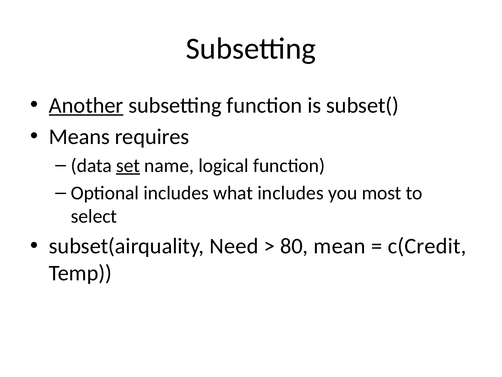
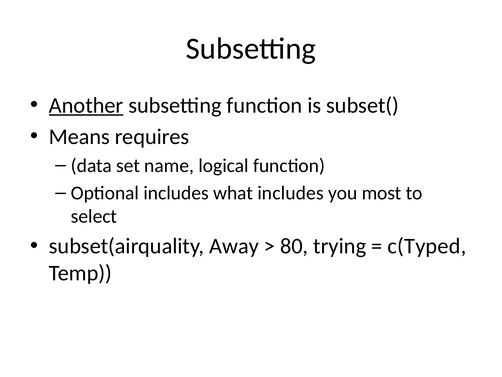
set underline: present -> none (128, 165)
Need: Need -> Away (234, 246)
mean: mean -> trying (340, 246)
c(Credit: c(Credit -> c(Typed (427, 246)
